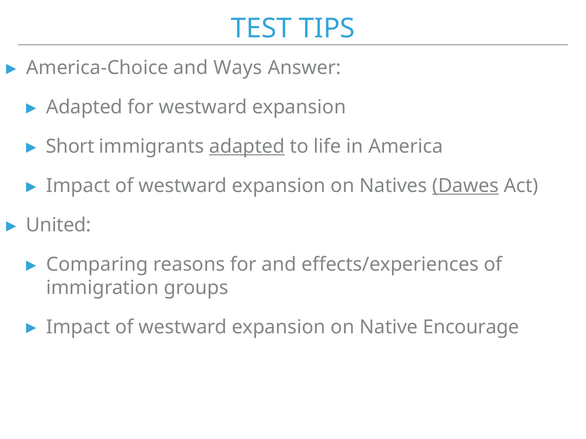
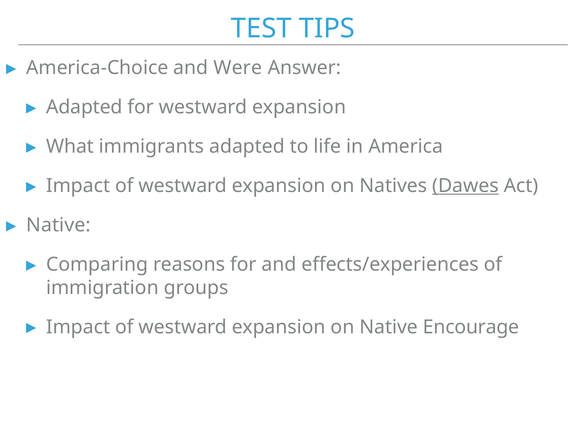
Ways: Ways -> Were (238, 68)
Short: Short -> What (70, 147)
adapted underline: present -> none (247, 147)
United: United -> Native (58, 225)
